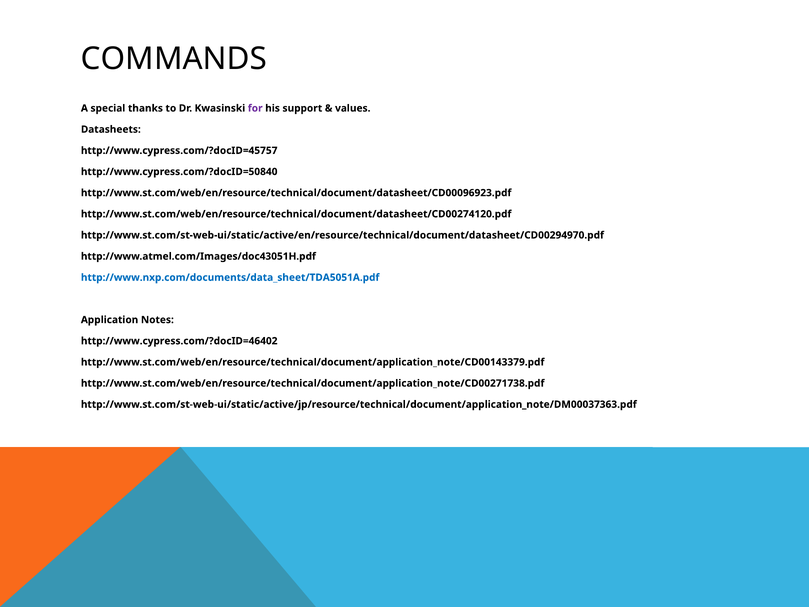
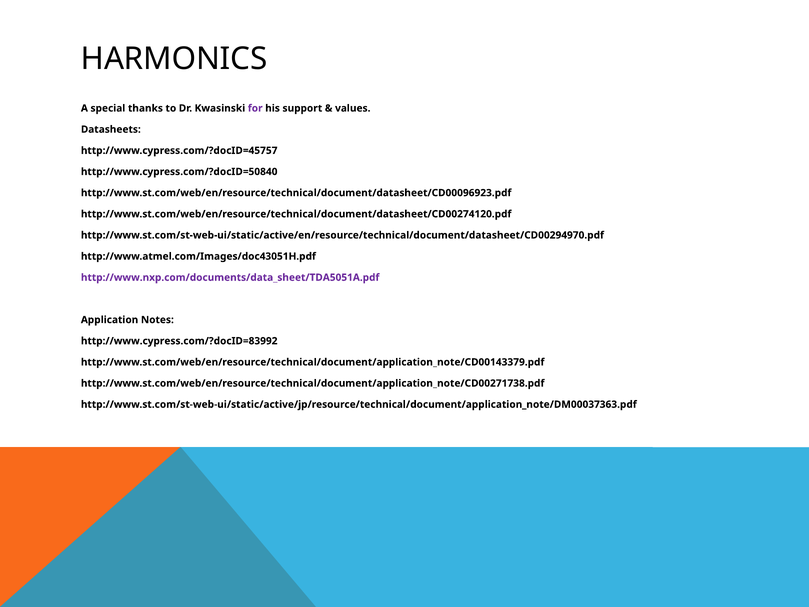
COMMANDS: COMMANDS -> HARMONICS (174, 59)
http://www.nxp.com/documents/data_sheet/TDA5051A.pdf colour: blue -> purple (230, 277)
http://www.cypress.com/?docID=46402: http://www.cypress.com/?docID=46402 -> http://www.cypress.com/?docID=83992 (179, 341)
